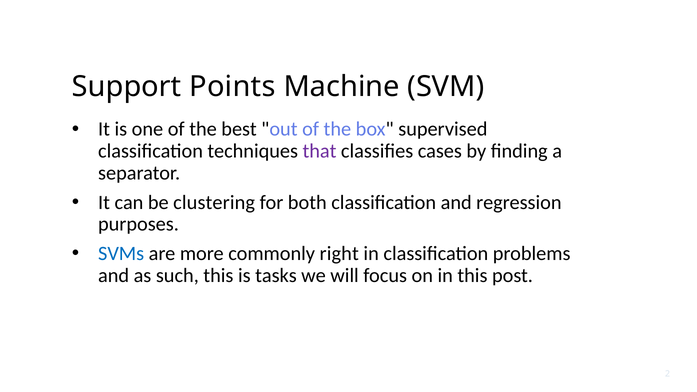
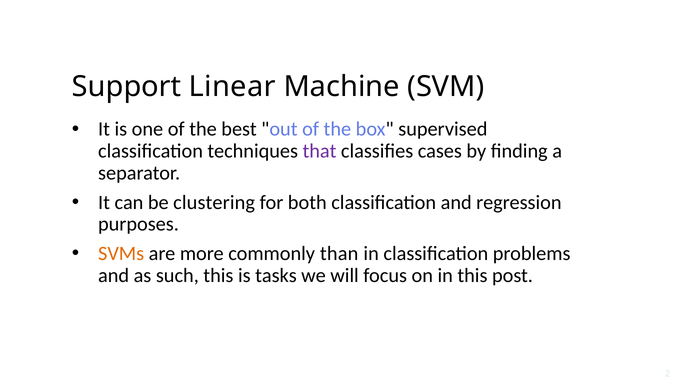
Points: Points -> Linear (232, 87)
SVMs colour: blue -> orange (121, 254)
right: right -> than (339, 254)
